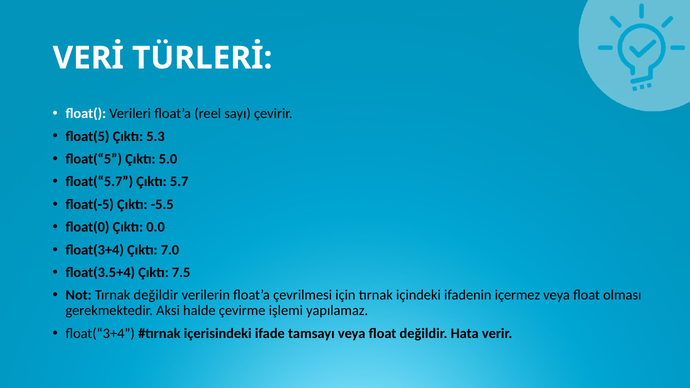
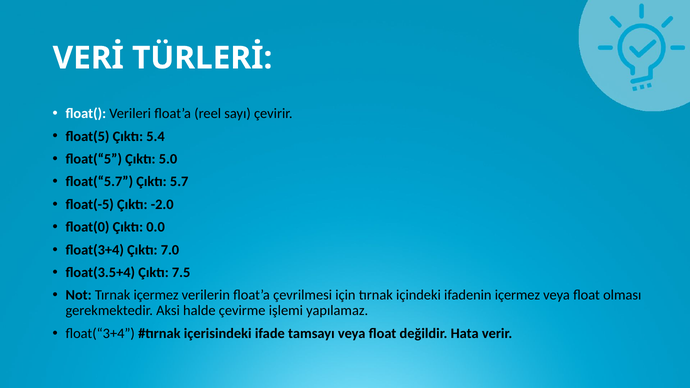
5.3: 5.3 -> 5.4 (156, 136)
-5.5: -5.5 -> -2.0 (162, 204)
Tırnak değildir: değildir -> içermez (156, 295)
